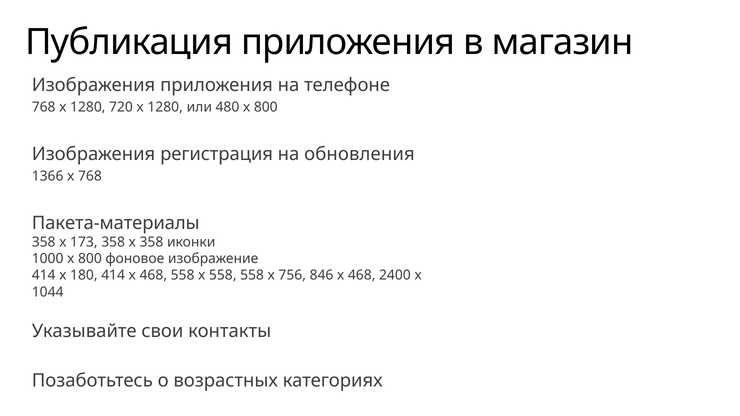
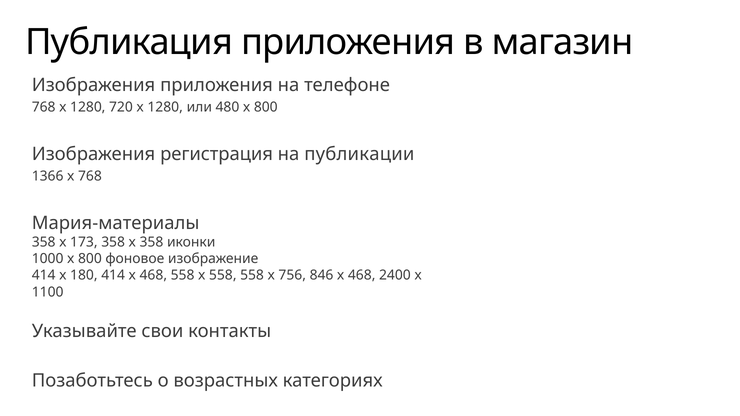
обновления: обновления -> публикации (359, 154)
Пакета-материалы: Пакета-материалы -> Мария-материалы (116, 223)
1044: 1044 -> 1100 (48, 292)
